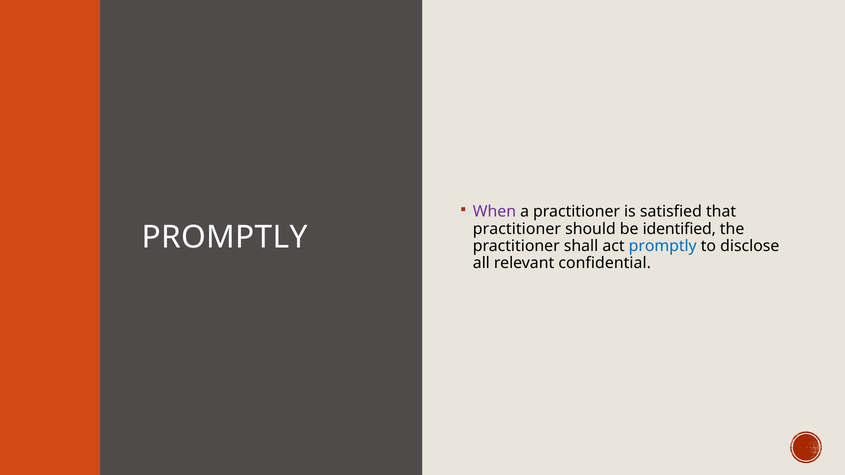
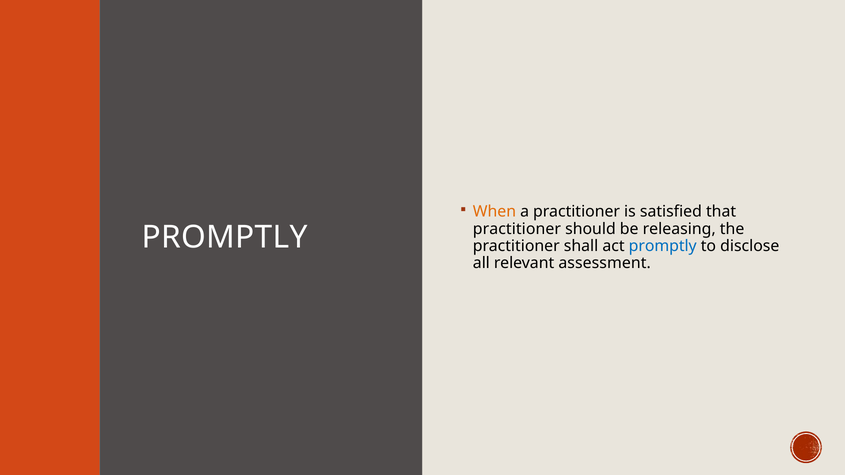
When colour: purple -> orange (494, 212)
identified: identified -> releasing (679, 229)
confidential: confidential -> assessment (605, 263)
